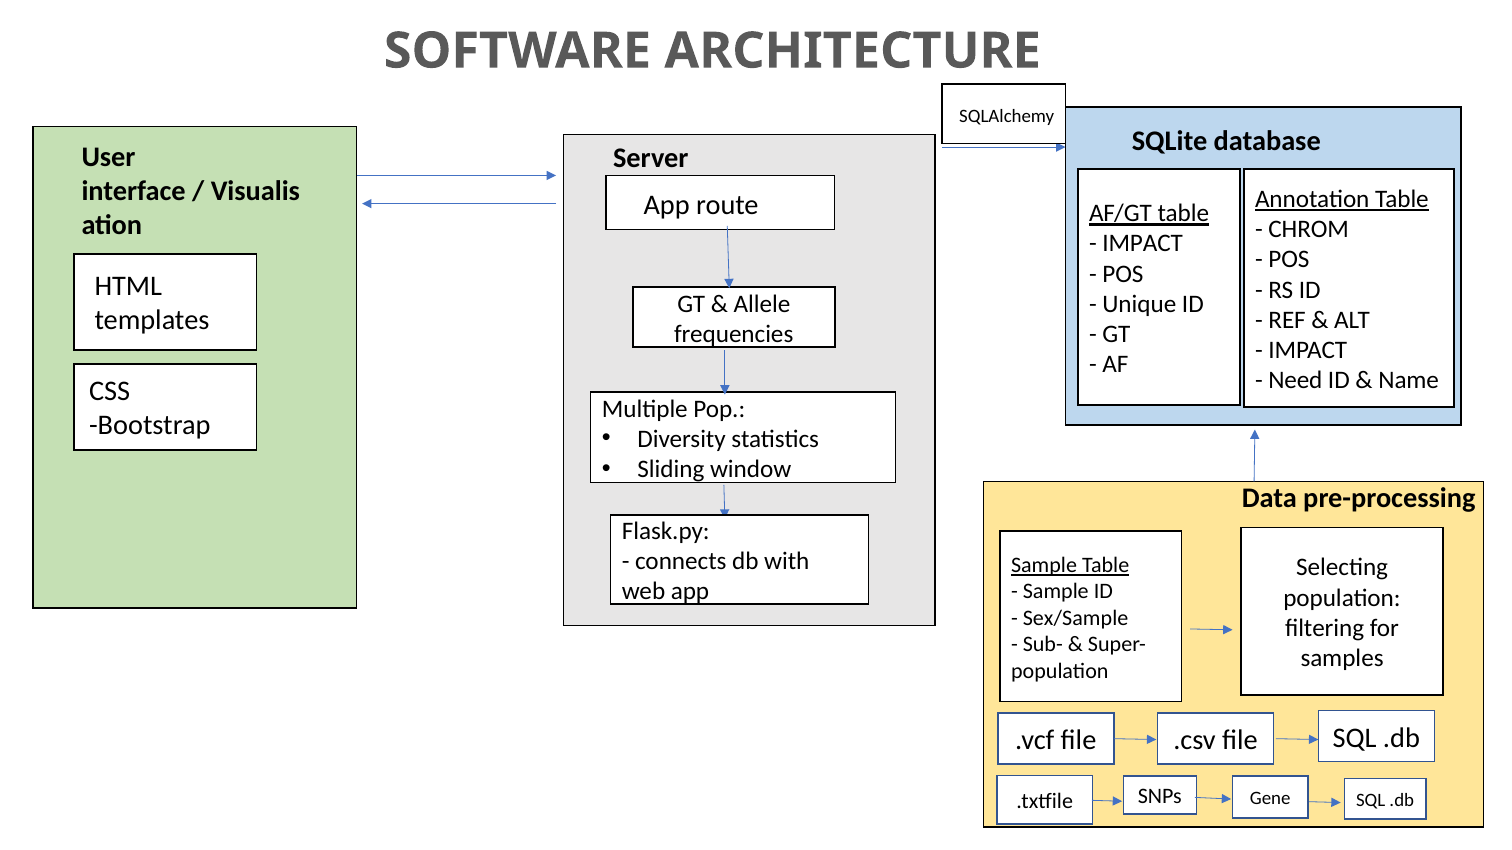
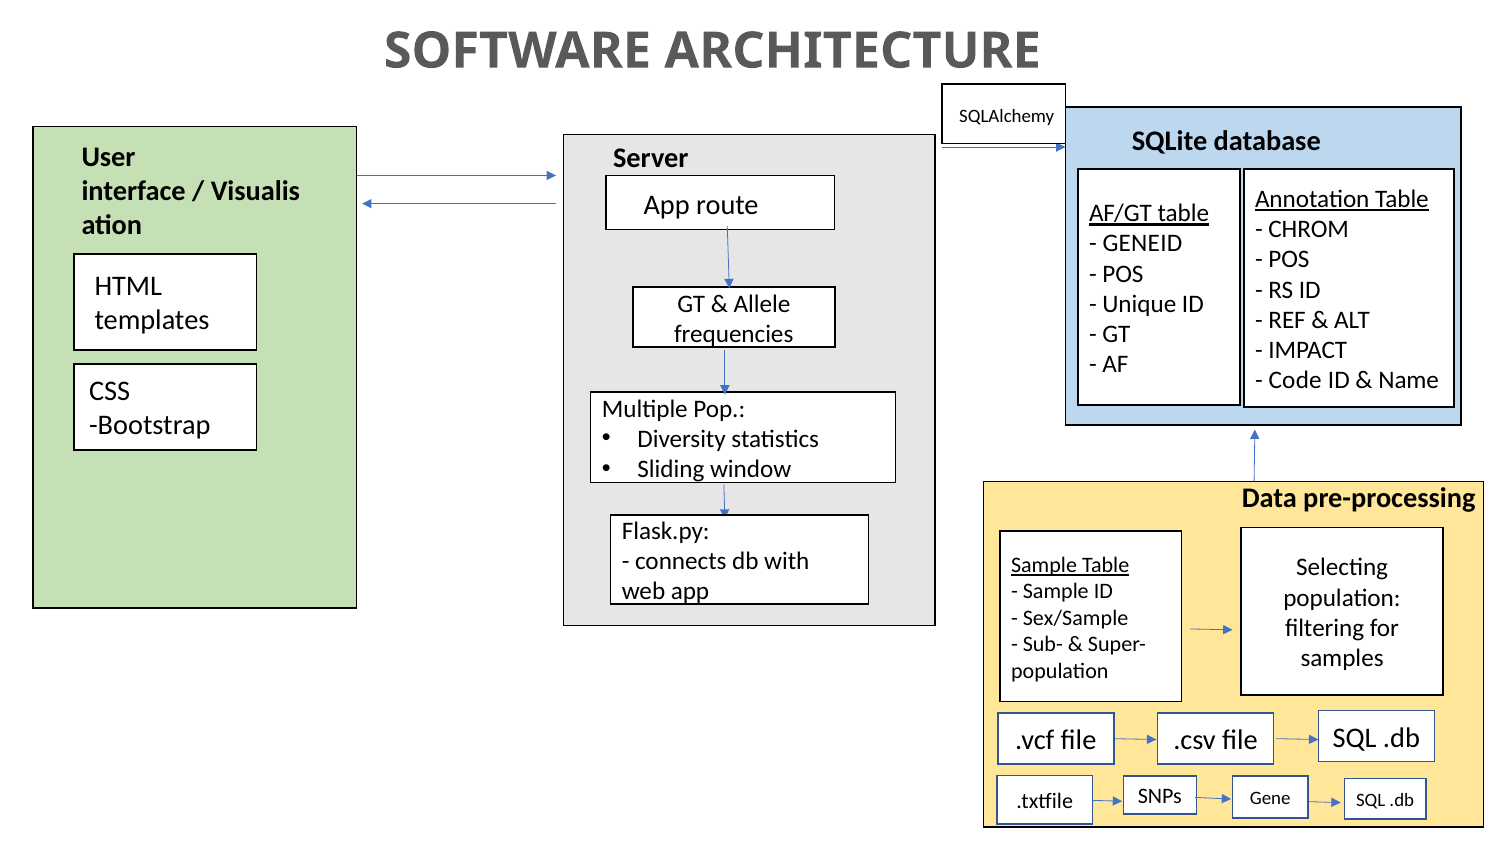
IMPACT: IMPACT -> GENEID (1142, 244)
Need: Need -> Code (1295, 381)
